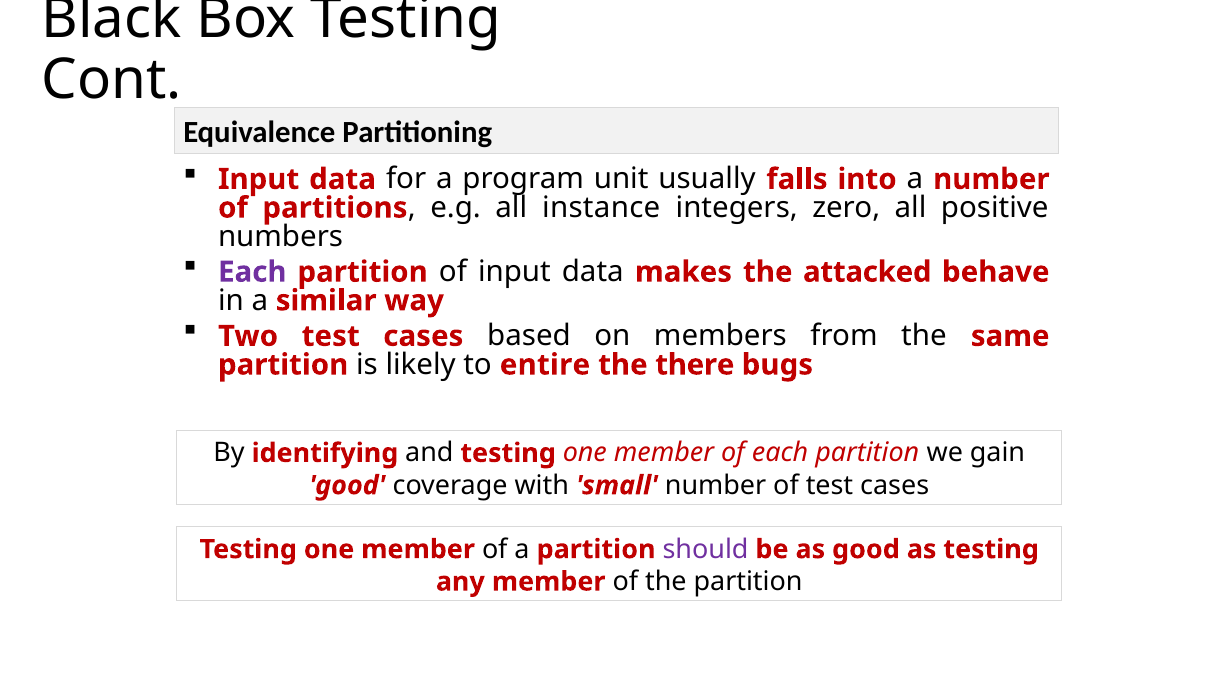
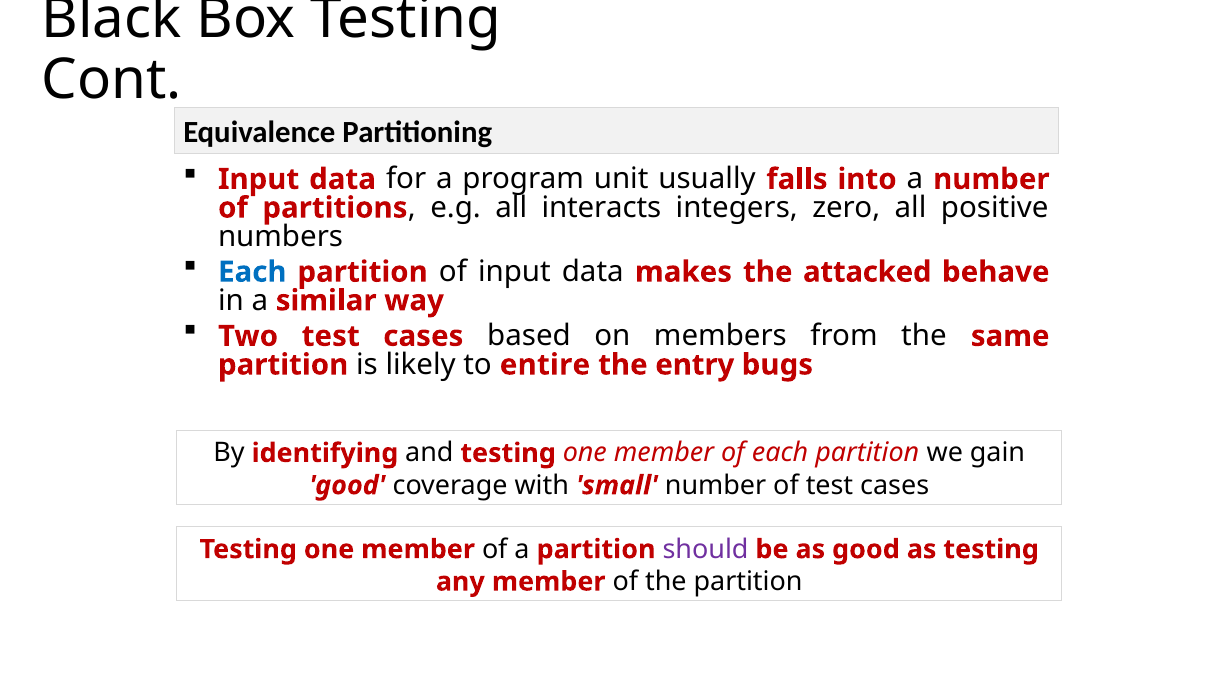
instance: instance -> interacts (601, 208)
Each colour: purple -> blue (252, 272)
there: there -> entry (695, 365)
